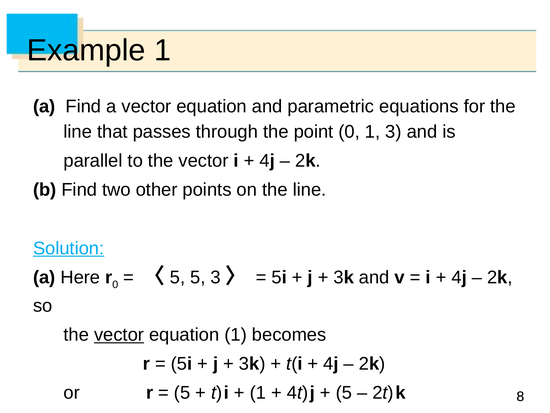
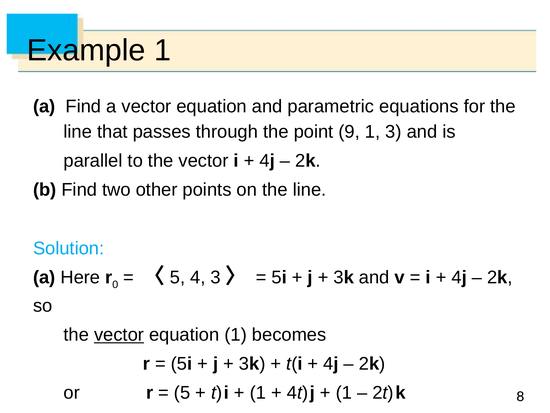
point 0: 0 -> 9 (349, 132)
Solution underline: present -> none (69, 248)
〈5 5: 5 -> 4 (198, 277)
5: 5 -> 1 (344, 392)
